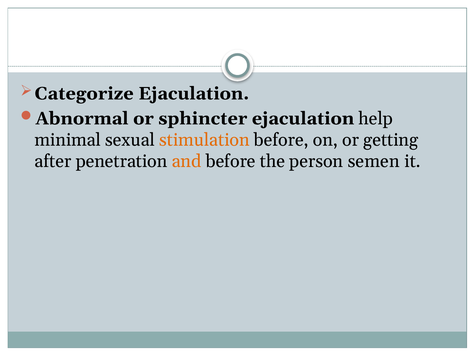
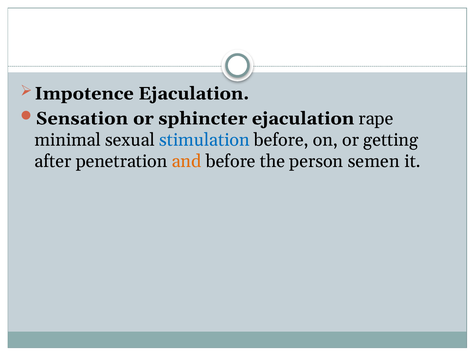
Categorize: Categorize -> Impotence (84, 94)
Abnormal: Abnormal -> Sensation (82, 119)
help: help -> rape (376, 119)
stimulation colour: orange -> blue (204, 140)
